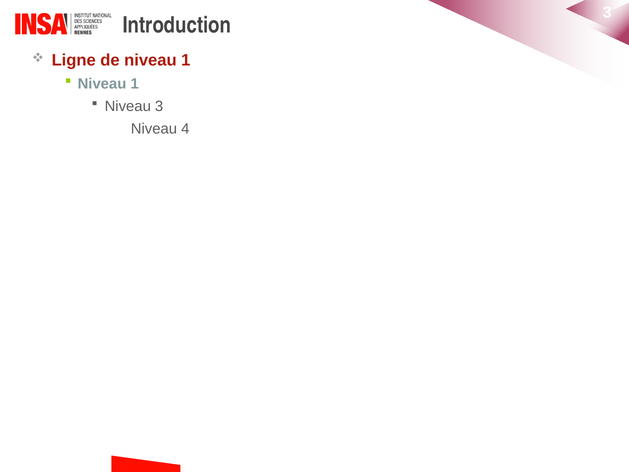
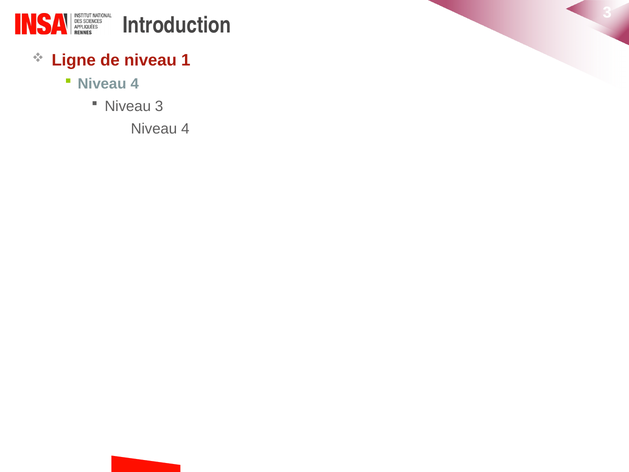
1: 1 -> 4 (135, 84)
